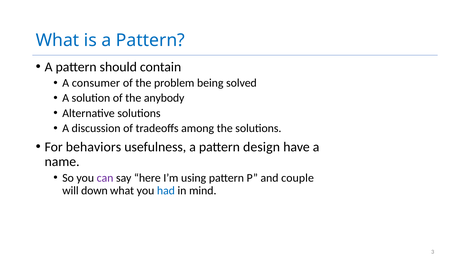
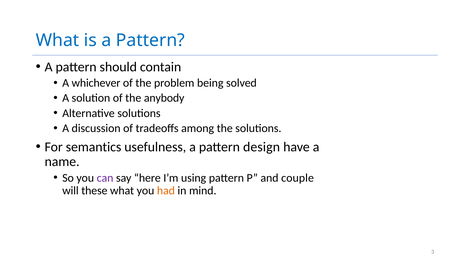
consumer: consumer -> whichever (96, 83)
behaviors: behaviors -> semantics (94, 147)
down: down -> these (94, 191)
had colour: blue -> orange (166, 191)
